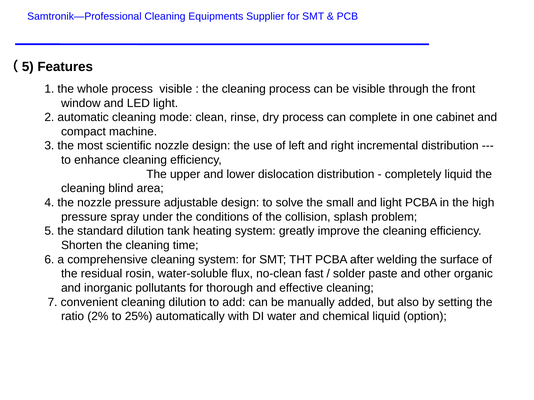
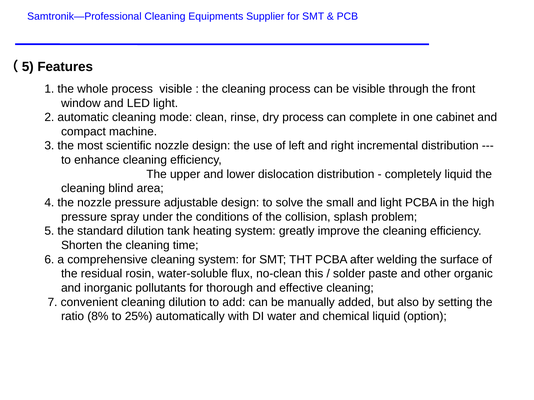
fast: fast -> this (314, 274)
2%: 2% -> 8% (98, 317)
